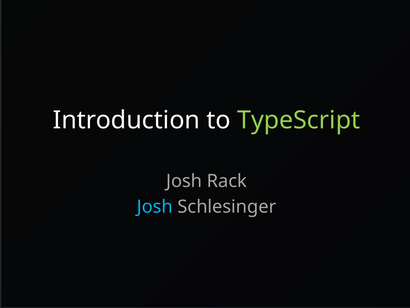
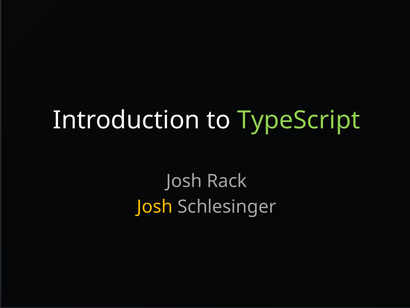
Josh colour: light blue -> yellow (155, 206)
